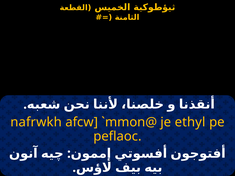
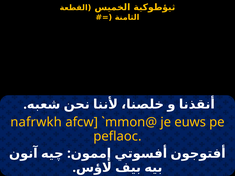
ethyl: ethyl -> euws (190, 122)
